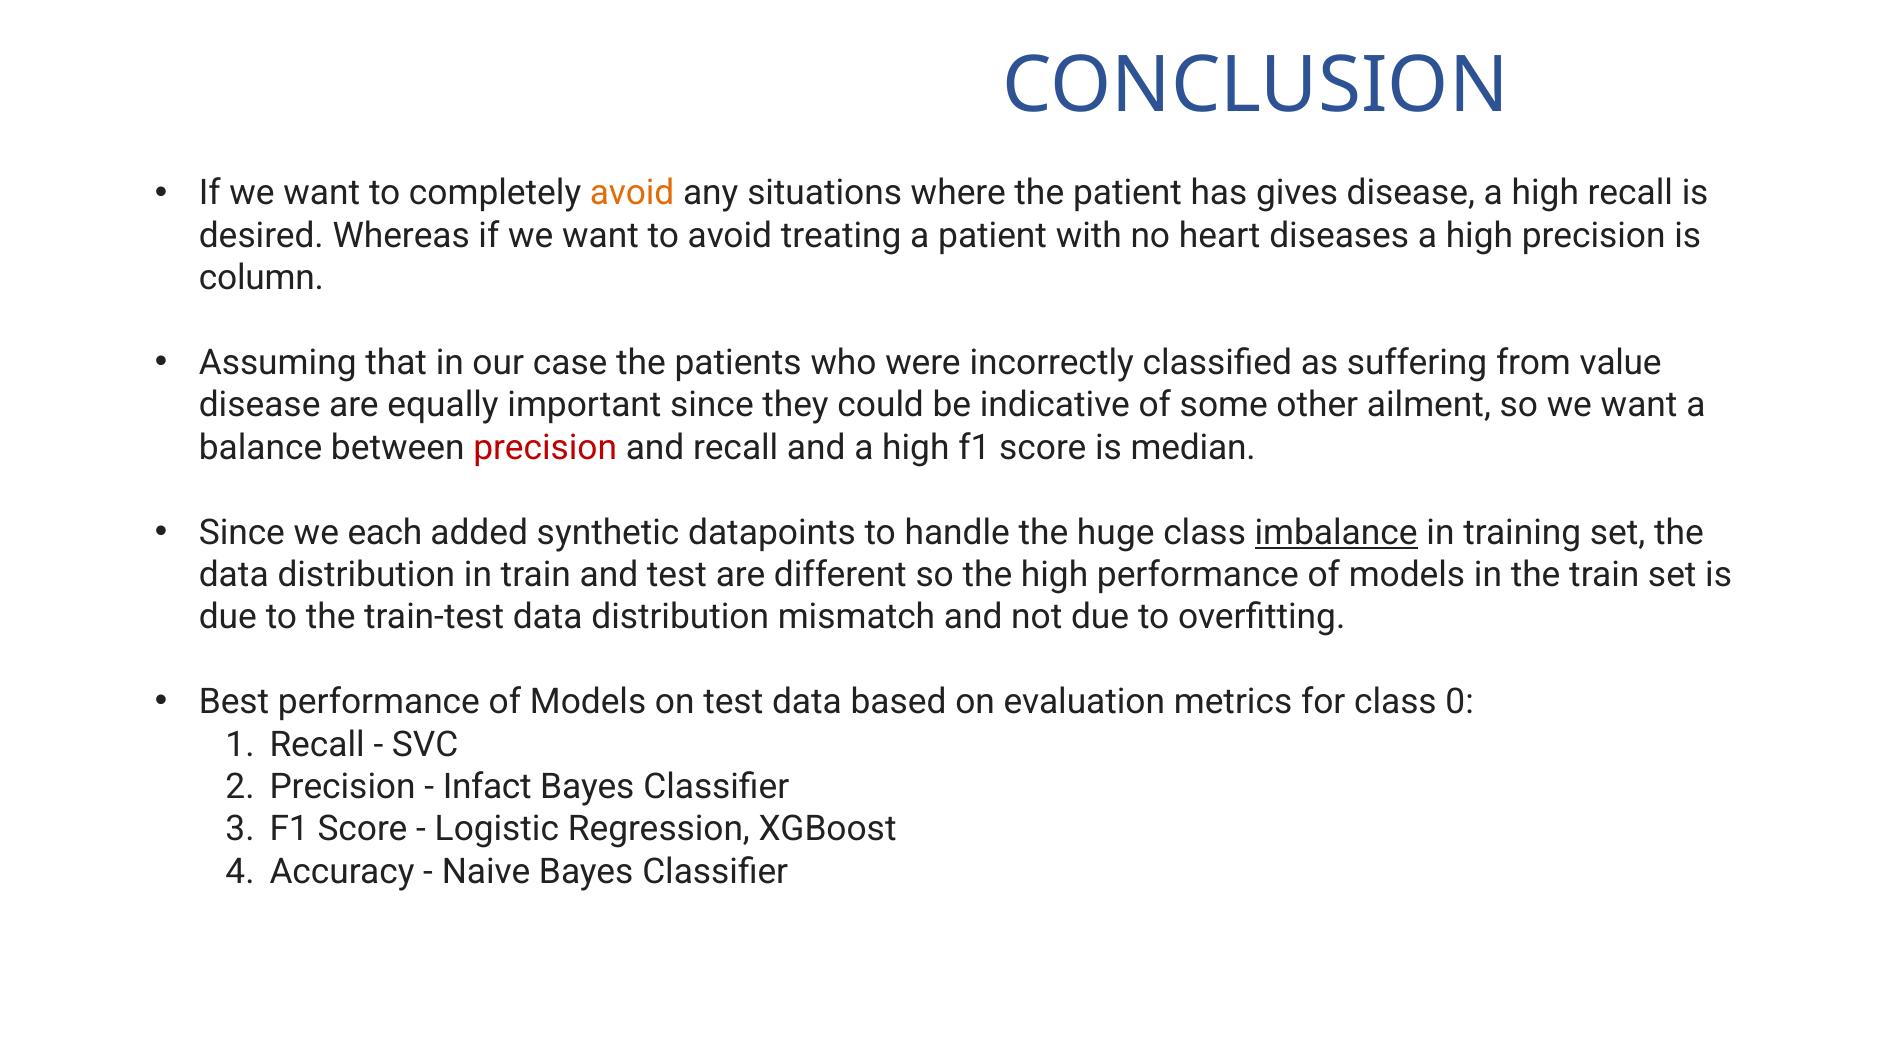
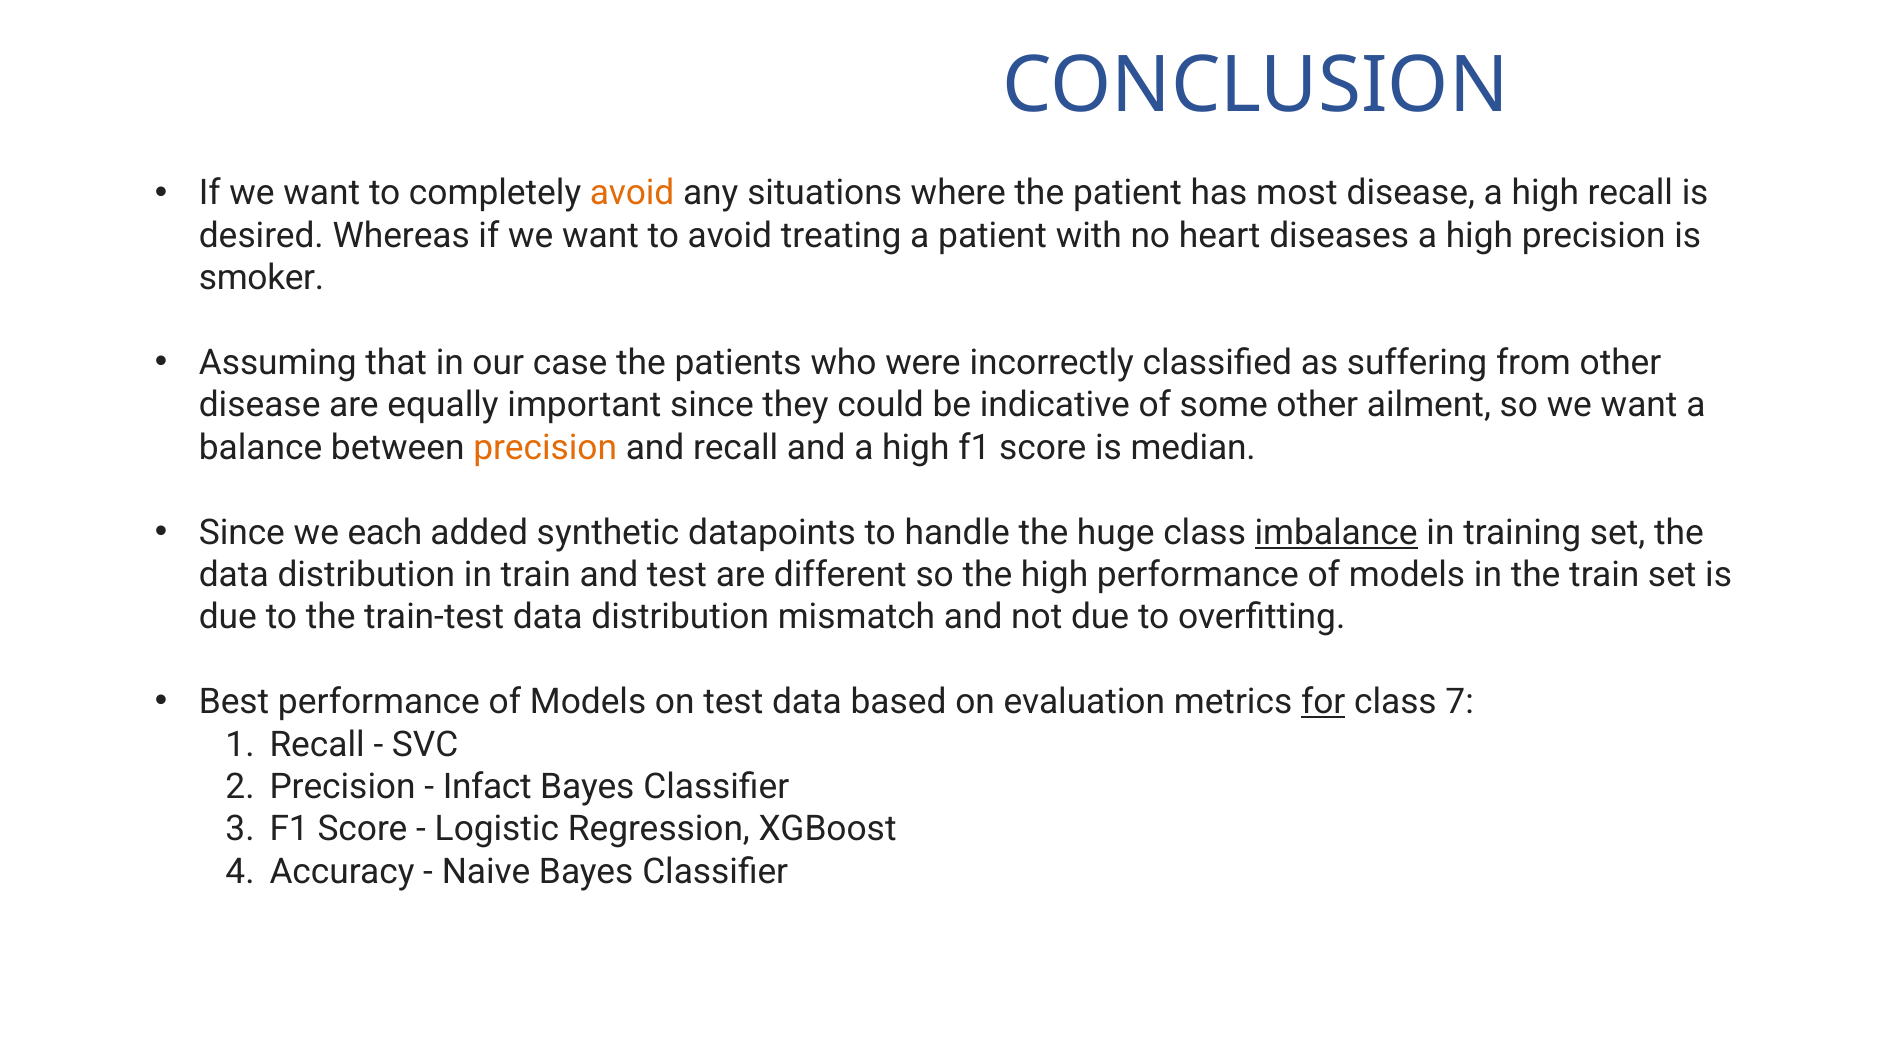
gives: gives -> most (1297, 193)
column: column -> smoker (262, 278)
from value: value -> other (1621, 363)
precision colour: red -> orange (545, 448)
for underline: none -> present (1323, 702)
0: 0 -> 7 (1460, 702)
